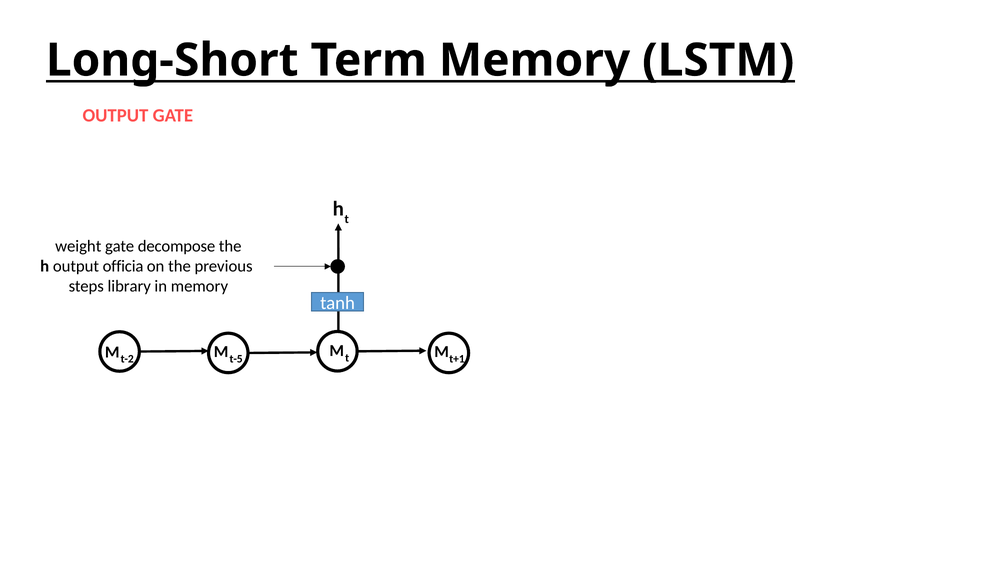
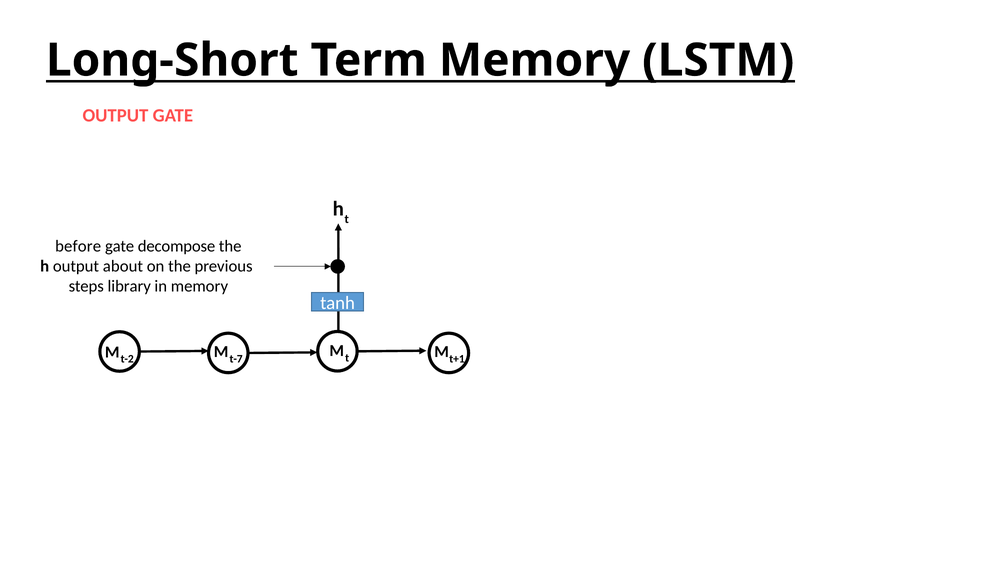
weight: weight -> before (78, 246)
officia: officia -> about (123, 266)
t-5: t-5 -> t-7 (236, 359)
